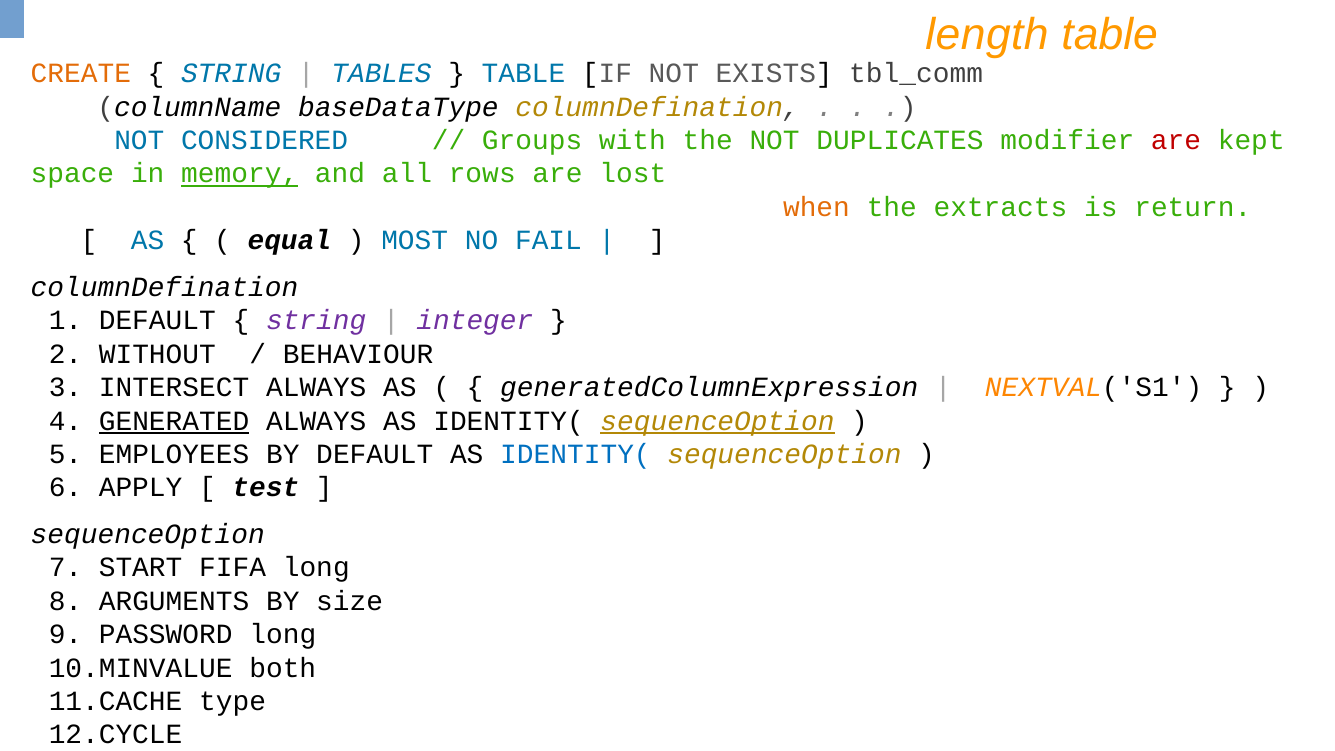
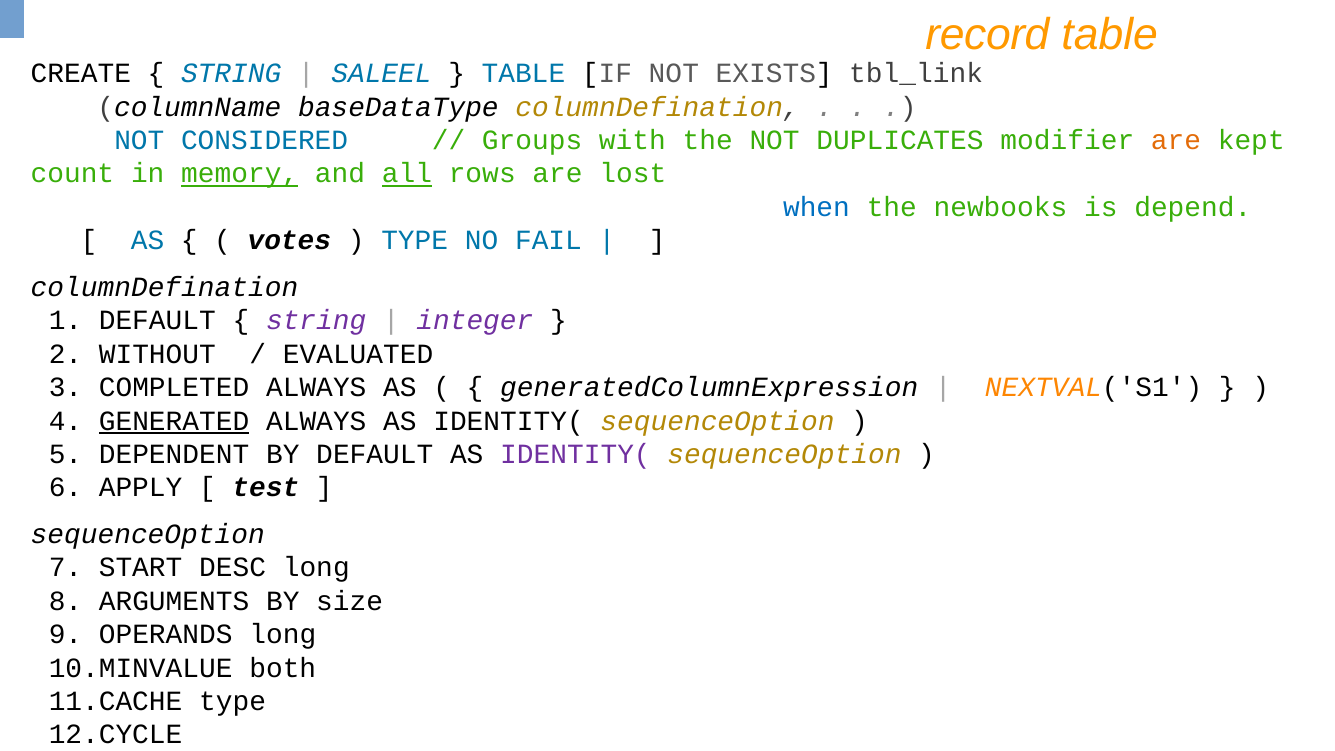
length: length -> record (987, 35)
CREATE colour: orange -> black (81, 74)
TABLES: TABLES -> SALEEL (381, 74)
tbl_comm: tbl_comm -> tbl_link (916, 74)
are colour: red -> orange (1176, 140)
space: space -> count (72, 174)
all underline: none -> present (407, 174)
when colour: orange -> blue (816, 207)
extracts: extracts -> newbooks (1000, 207)
return: return -> depend (1193, 207)
equal: equal -> votes (289, 241)
MOST: MOST -> TYPE (415, 241)
BEHAVIOUR: BEHAVIOUR -> EVALUATED (358, 354)
INTERSECT: INTERSECT -> COMPLETED (174, 387)
sequenceOption underline: present -> none (717, 421)
EMPLOYEES: EMPLOYEES -> DEPENDENT (174, 454)
IDENTITY( colour: blue -> purple (575, 454)
FIFA: FIFA -> DESC (233, 568)
PASSWORD: PASSWORD -> OPERANDS (166, 634)
